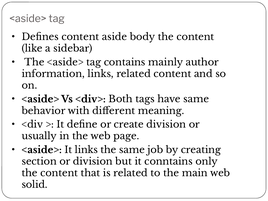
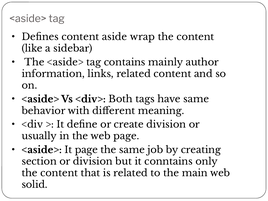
body: body -> wrap (142, 37)
It links: links -> page (86, 150)
